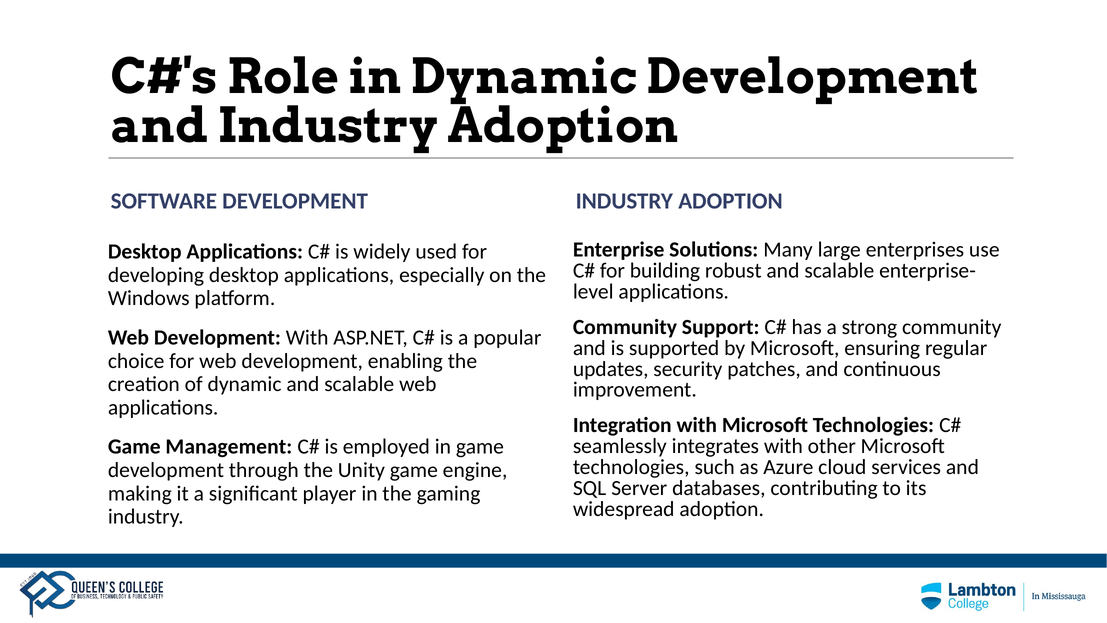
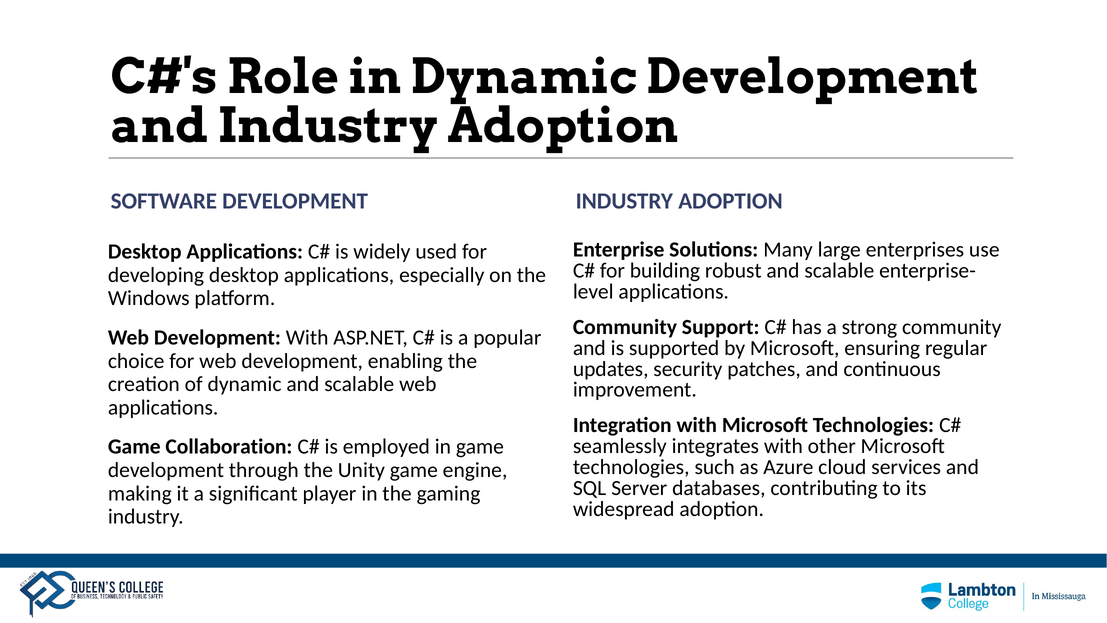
Management: Management -> Collaboration (229, 447)
